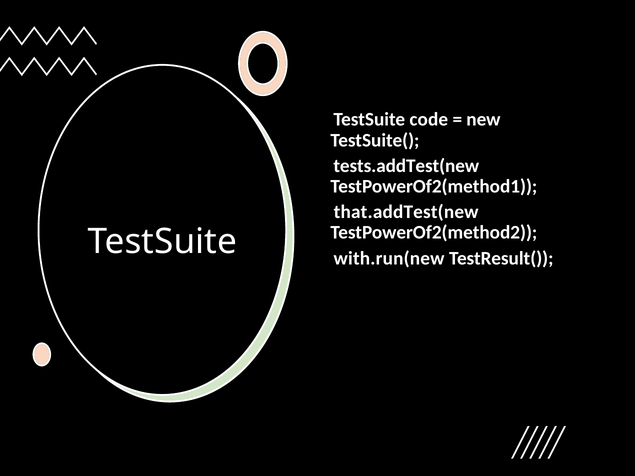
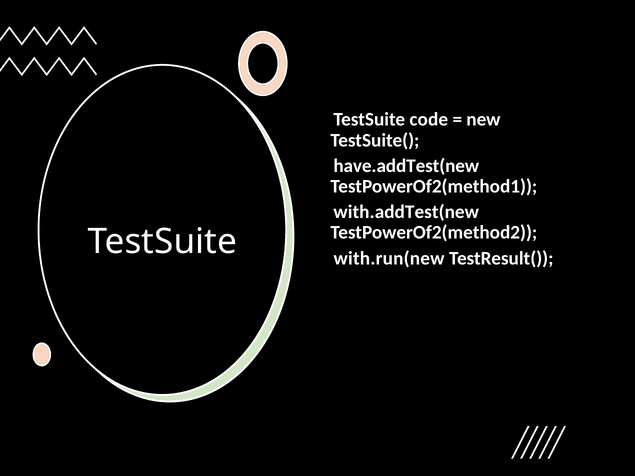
tests.addTest(new: tests.addTest(new -> have.addTest(new (406, 166)
that.addTest(new: that.addTest(new -> with.addTest(new (406, 212)
